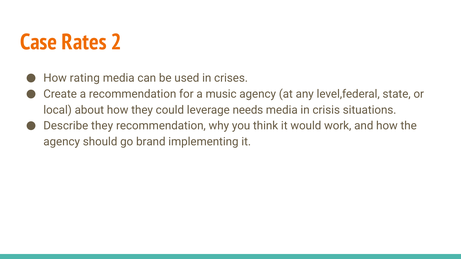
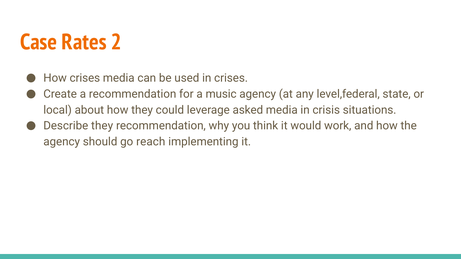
How rating: rating -> crises (85, 78)
needs: needs -> asked (248, 110)
brand: brand -> reach (151, 142)
